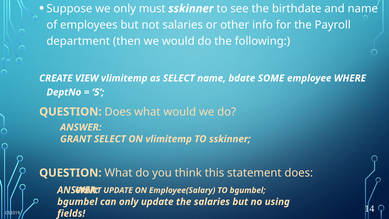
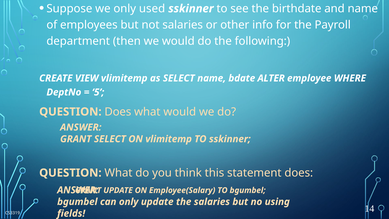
must: must -> used (152, 9)
SOME: SOME -> ALTER (271, 78)
